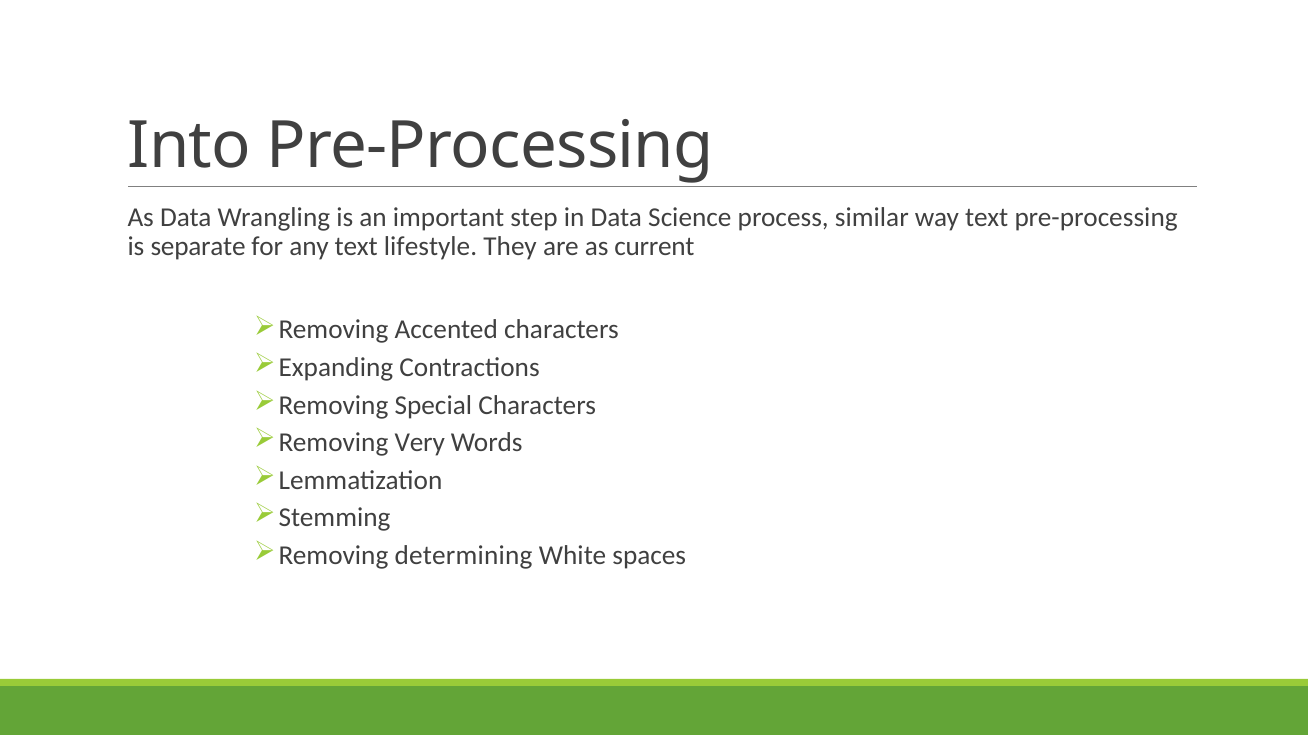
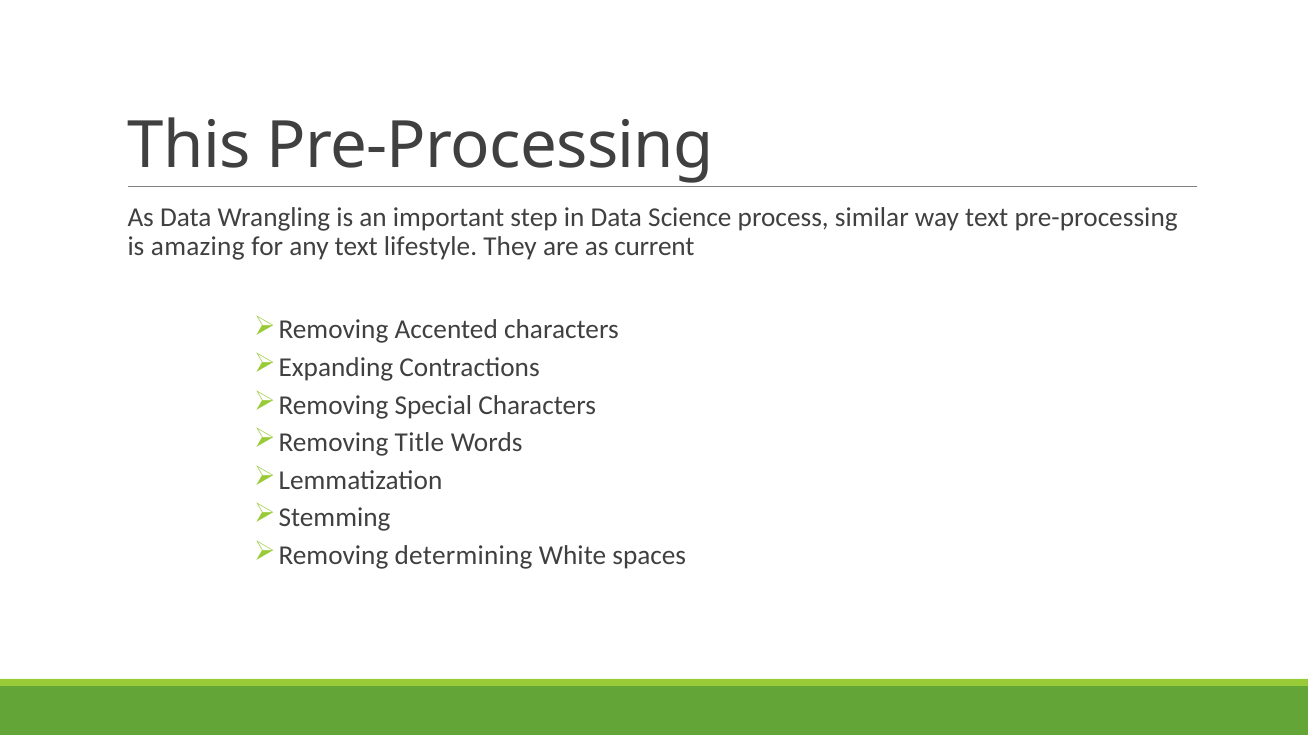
Into: Into -> This (189, 147)
separate: separate -> amazing (198, 247)
Very: Very -> Title (419, 443)
